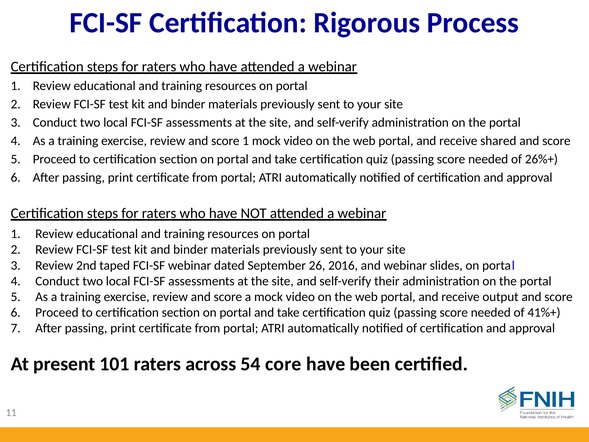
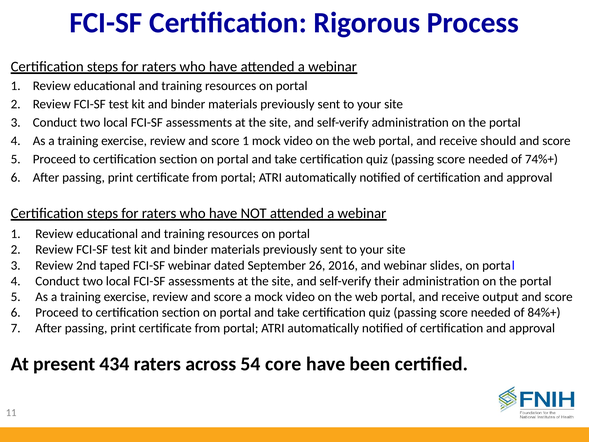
shared: shared -> should (498, 141)
26%+: 26%+ -> 74%+ (541, 159)
41%+: 41%+ -> 84%+ (544, 312)
101: 101 -> 434 (115, 364)
